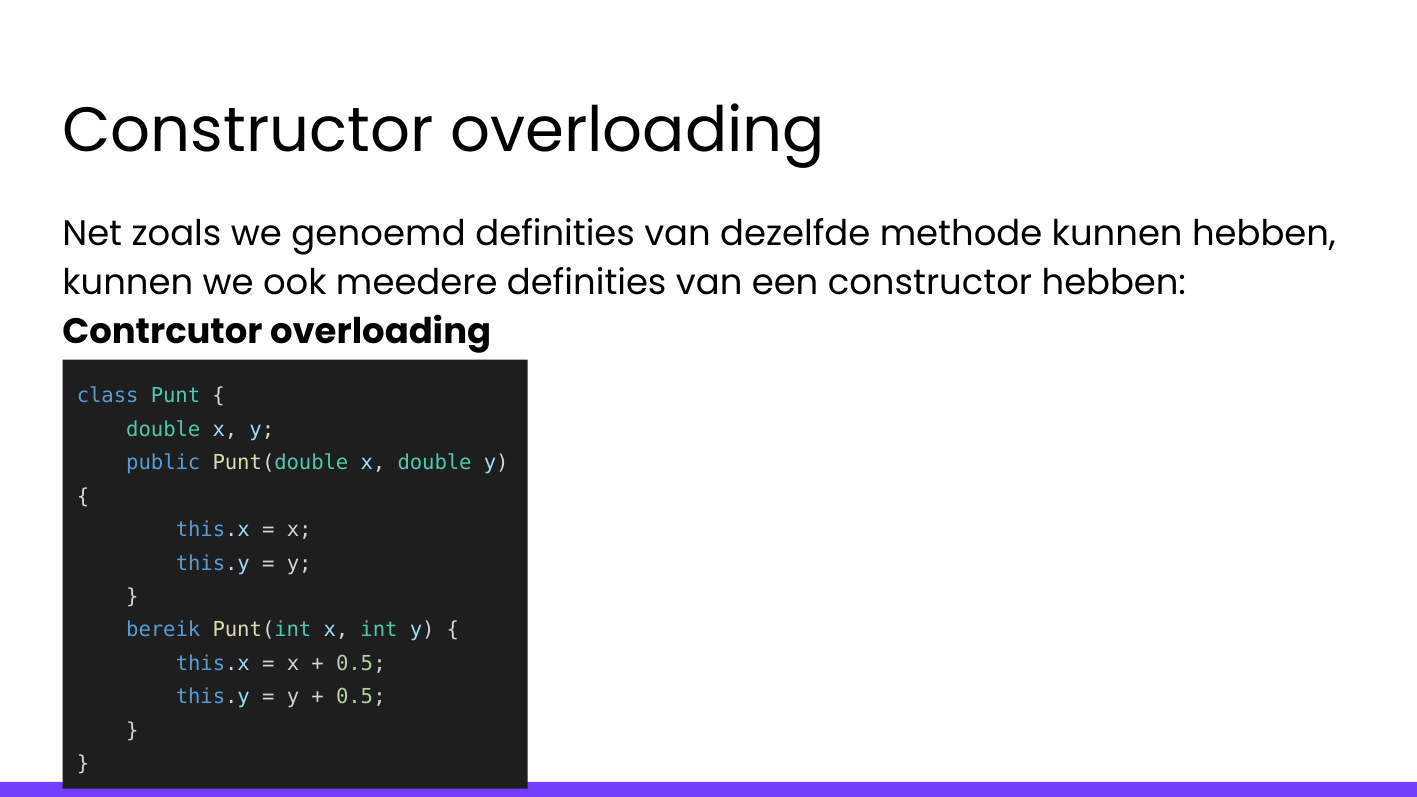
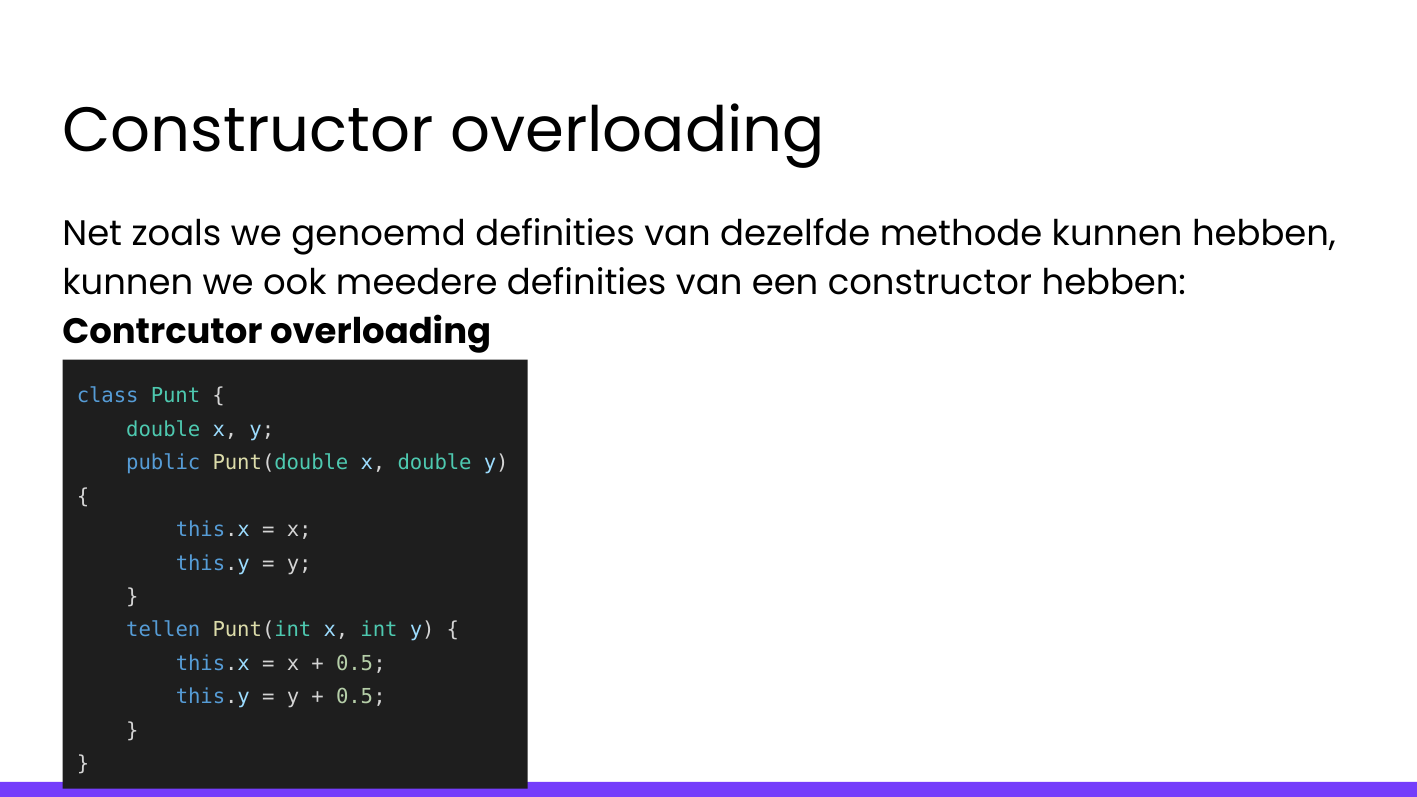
bereik: bereik -> tellen (163, 630)
